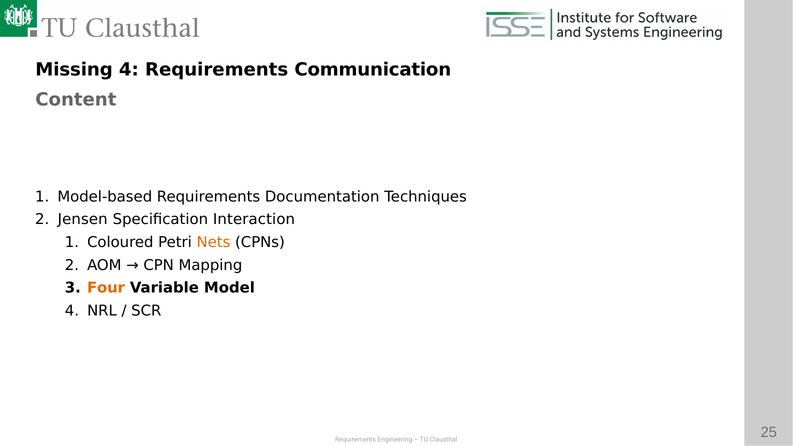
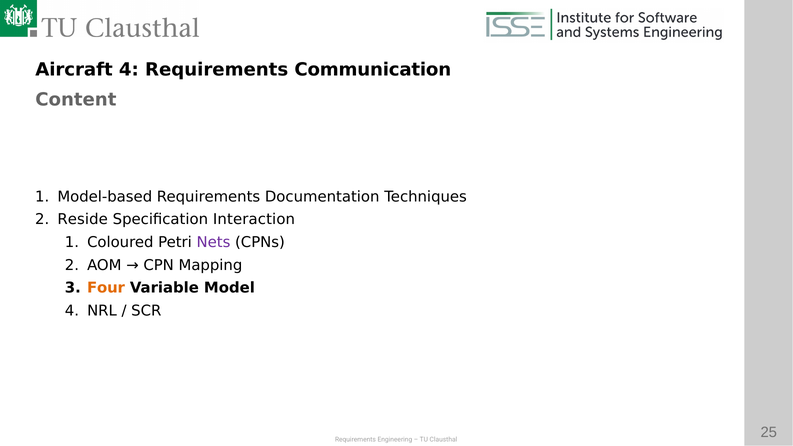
Missing: Missing -> Aircraft (74, 70)
Jensen: Jensen -> Reside (83, 220)
Nets colour: orange -> purple (213, 242)
